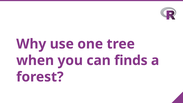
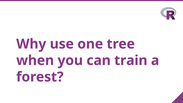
finds: finds -> train (131, 60)
